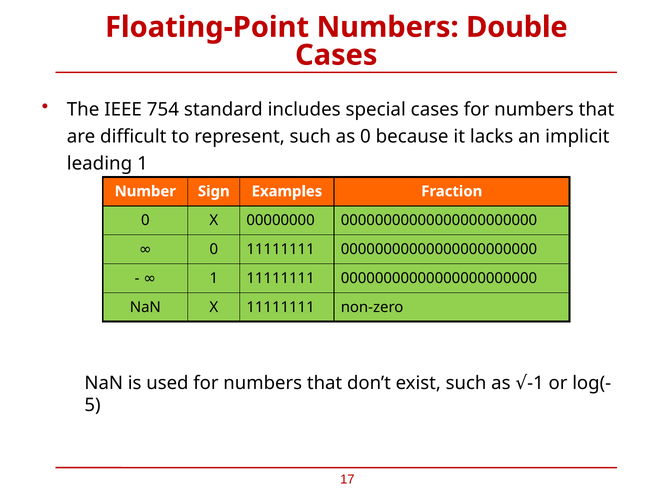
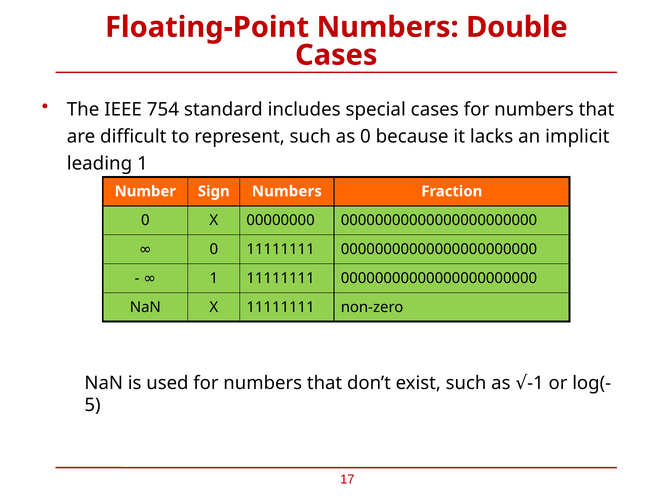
Sign Examples: Examples -> Numbers (287, 191)
